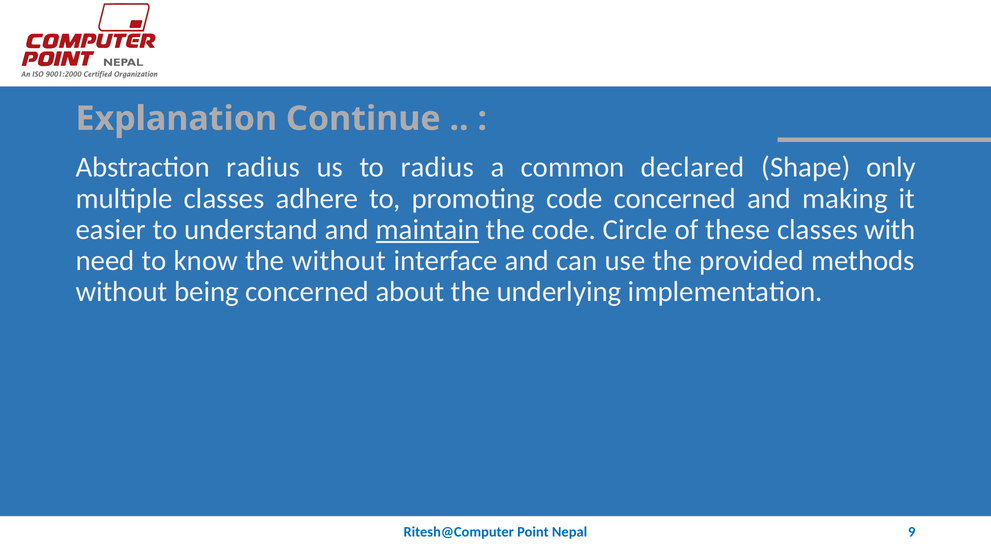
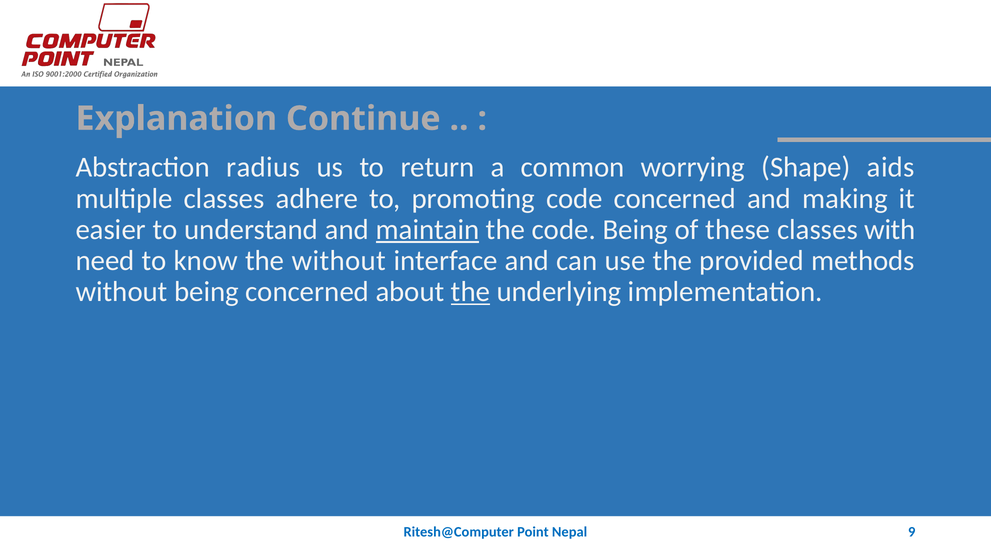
to radius: radius -> return (437, 167)
declared: declared -> worrying (693, 167)
only: only -> aids (891, 167)
code Circle: Circle -> Being (635, 230)
the underline: none -> present (471, 292)
